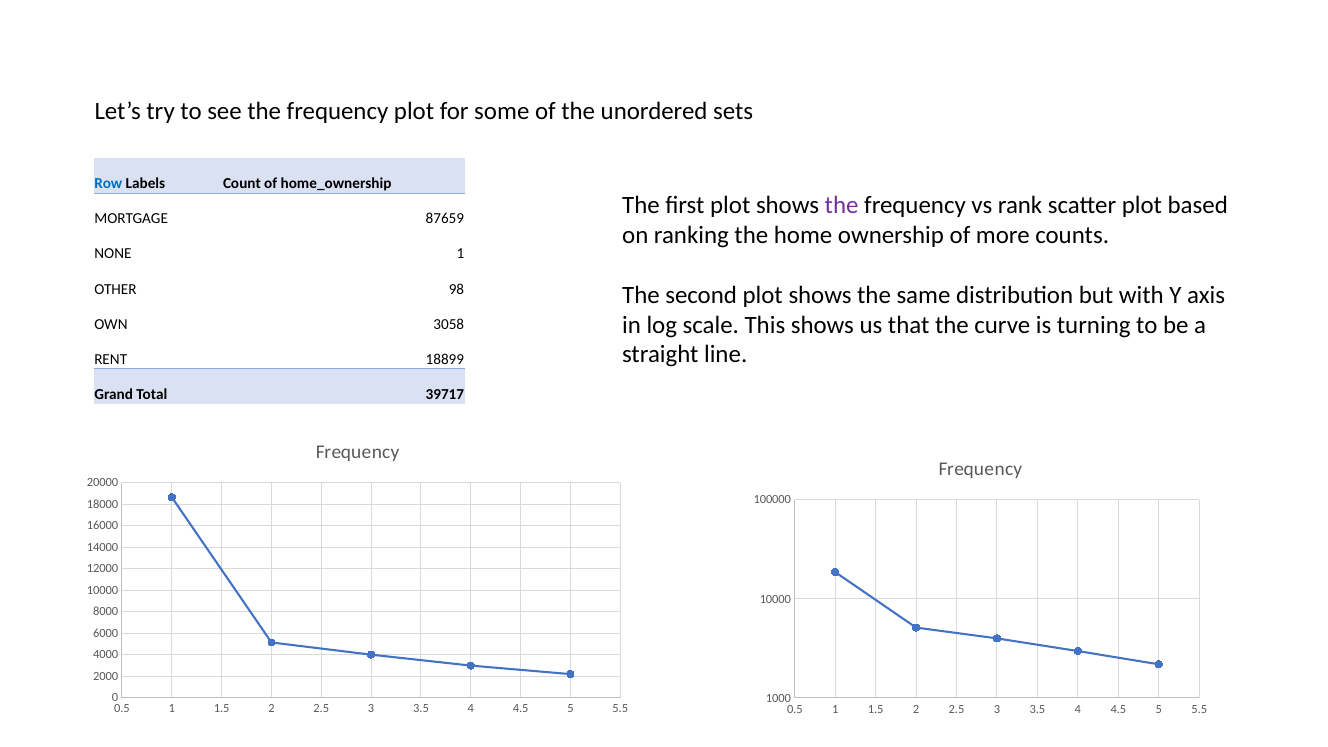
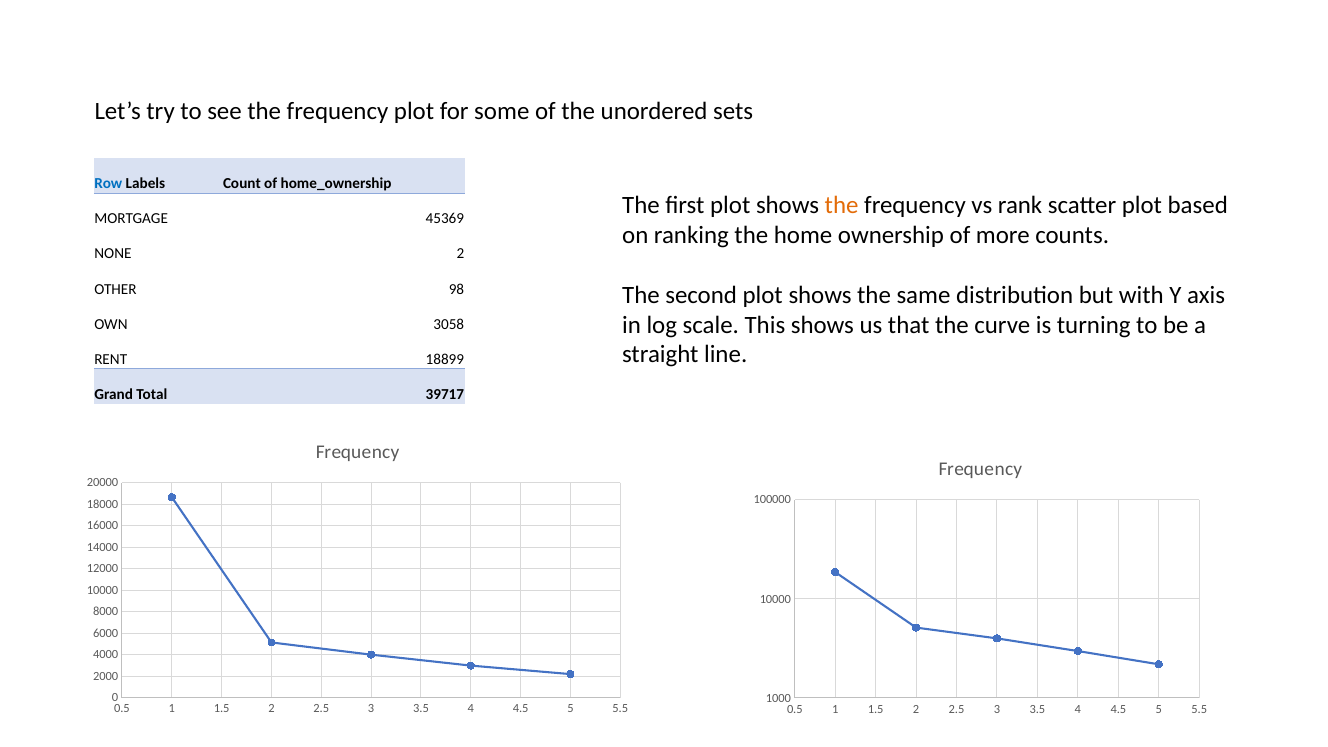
the colour: purple -> orange (842, 205)
87659: 87659 -> 45369 (445, 219)
NONE 1: 1 -> 2 (460, 254)
